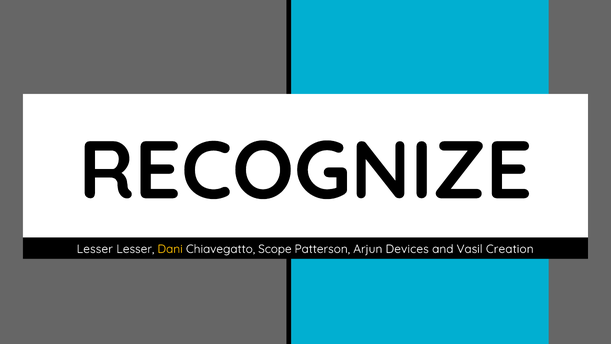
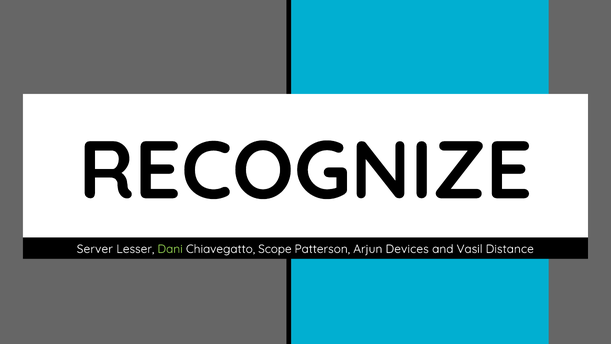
Lesser: Lesser -> Server (95, 249)
Dani colour: yellow -> light green (170, 249)
Creation: Creation -> Distance (510, 249)
